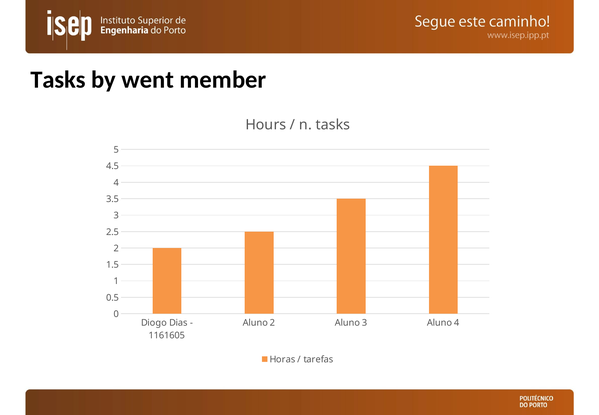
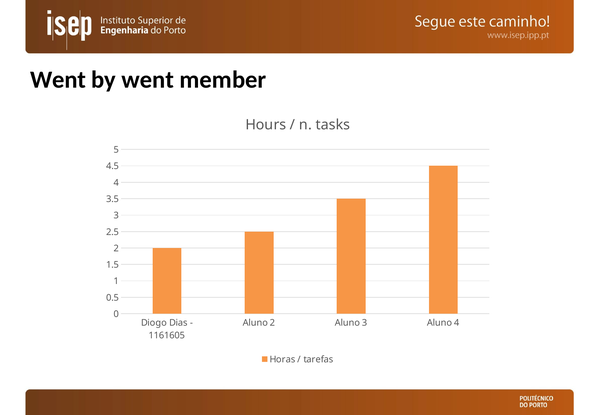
Tasks: Tasks -> Went (58, 80)
